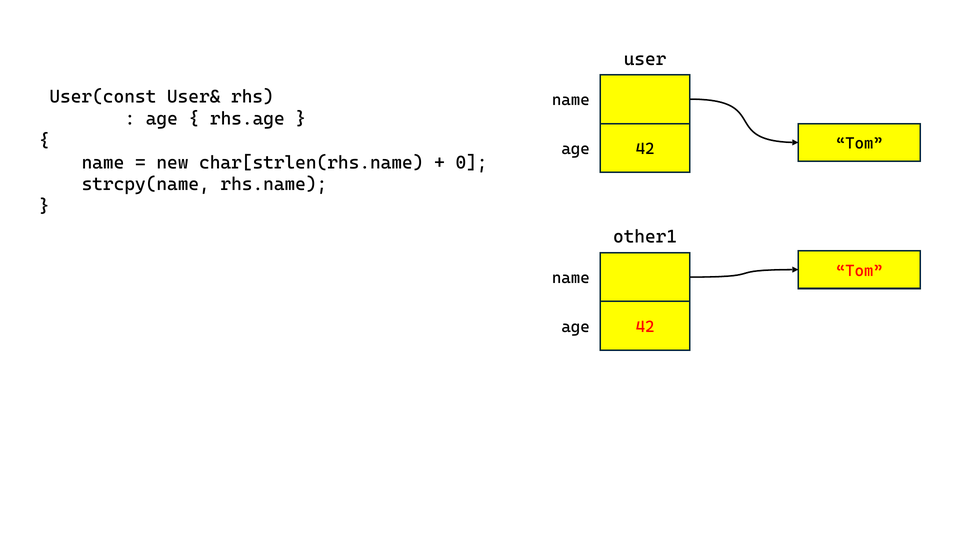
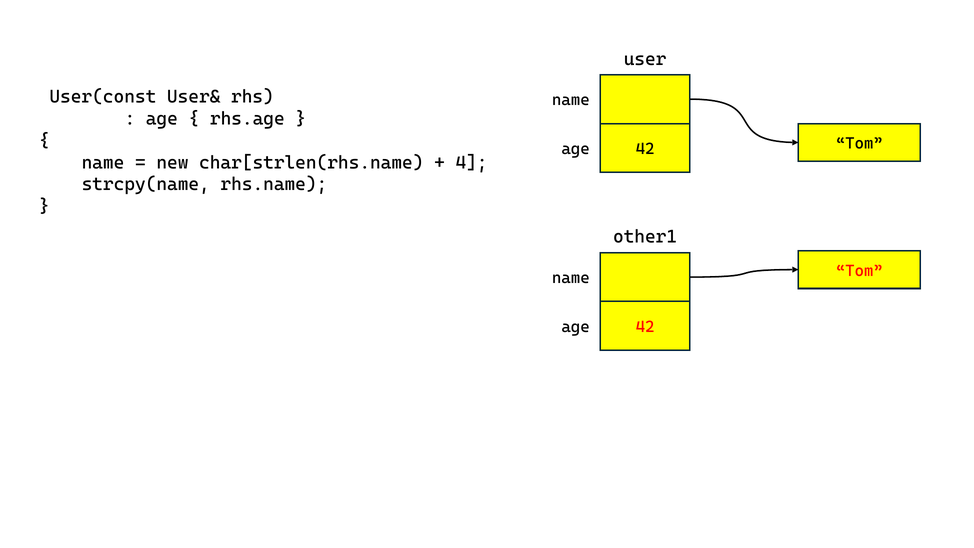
0: 0 -> 4 (472, 162)
